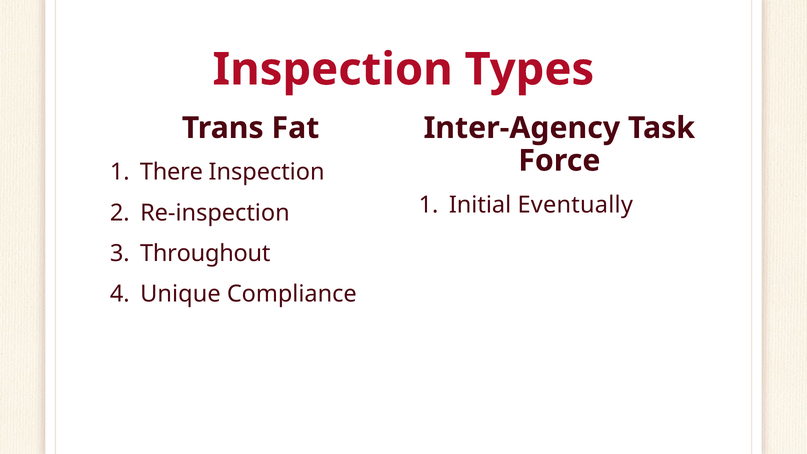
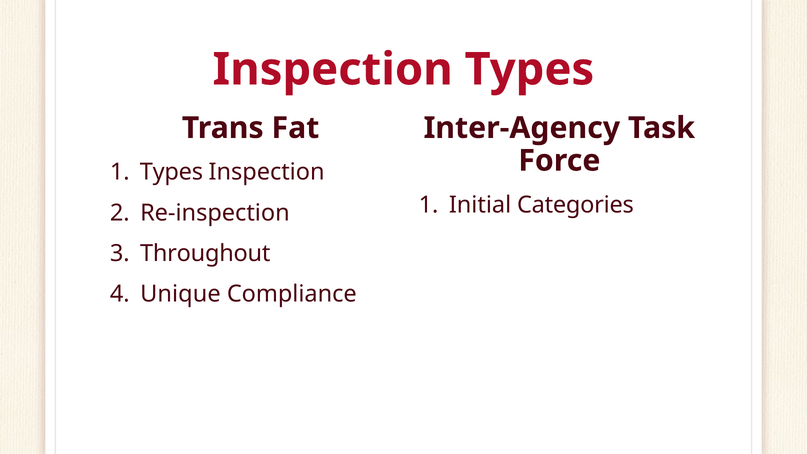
There: There -> Types (171, 172)
Eventually: Eventually -> Categories (575, 205)
